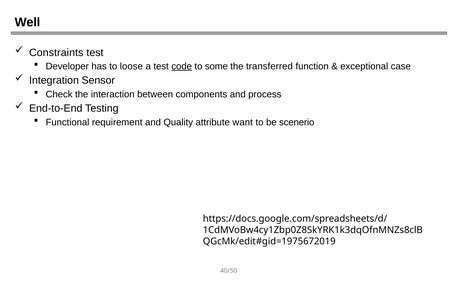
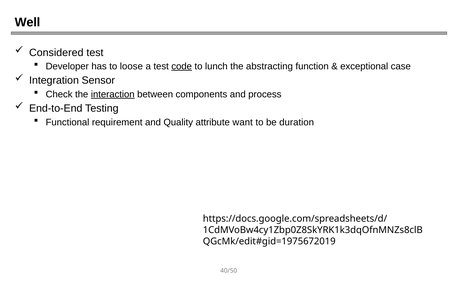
Constraints: Constraints -> Considered (56, 53)
some: some -> lunch (216, 66)
transferred: transferred -> abstracting (269, 66)
interaction underline: none -> present (113, 94)
scenerio: scenerio -> duration (297, 122)
